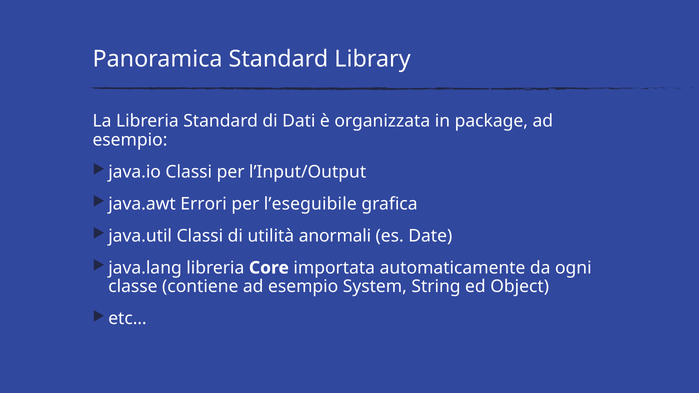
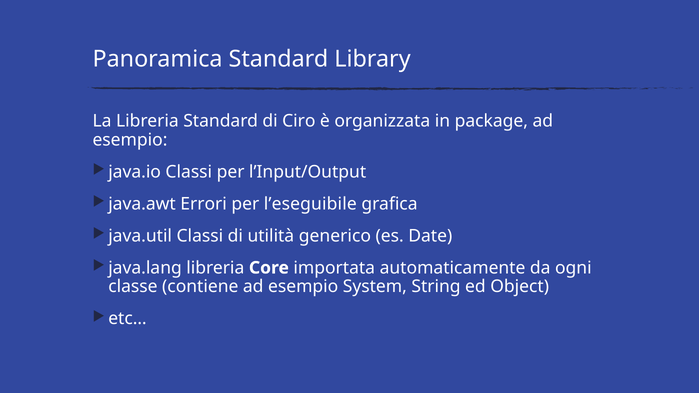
Dati: Dati -> Ciro (299, 121)
anormali: anormali -> generico (335, 236)
